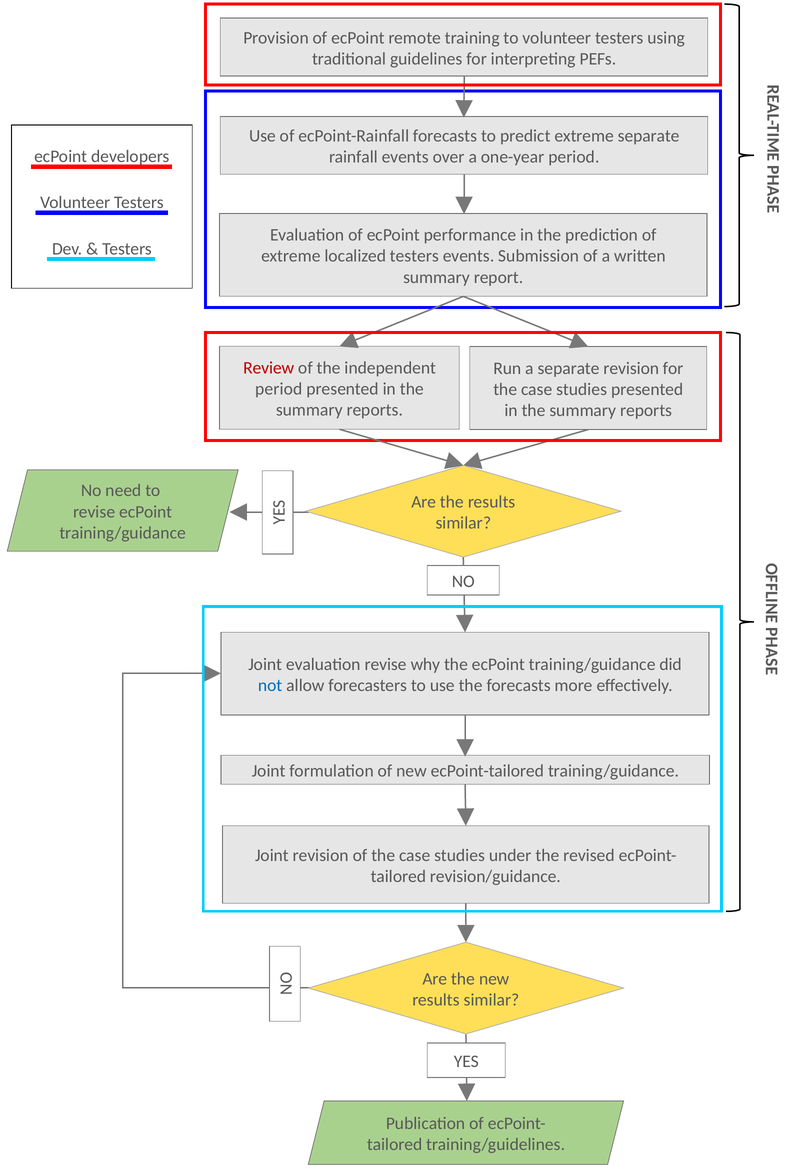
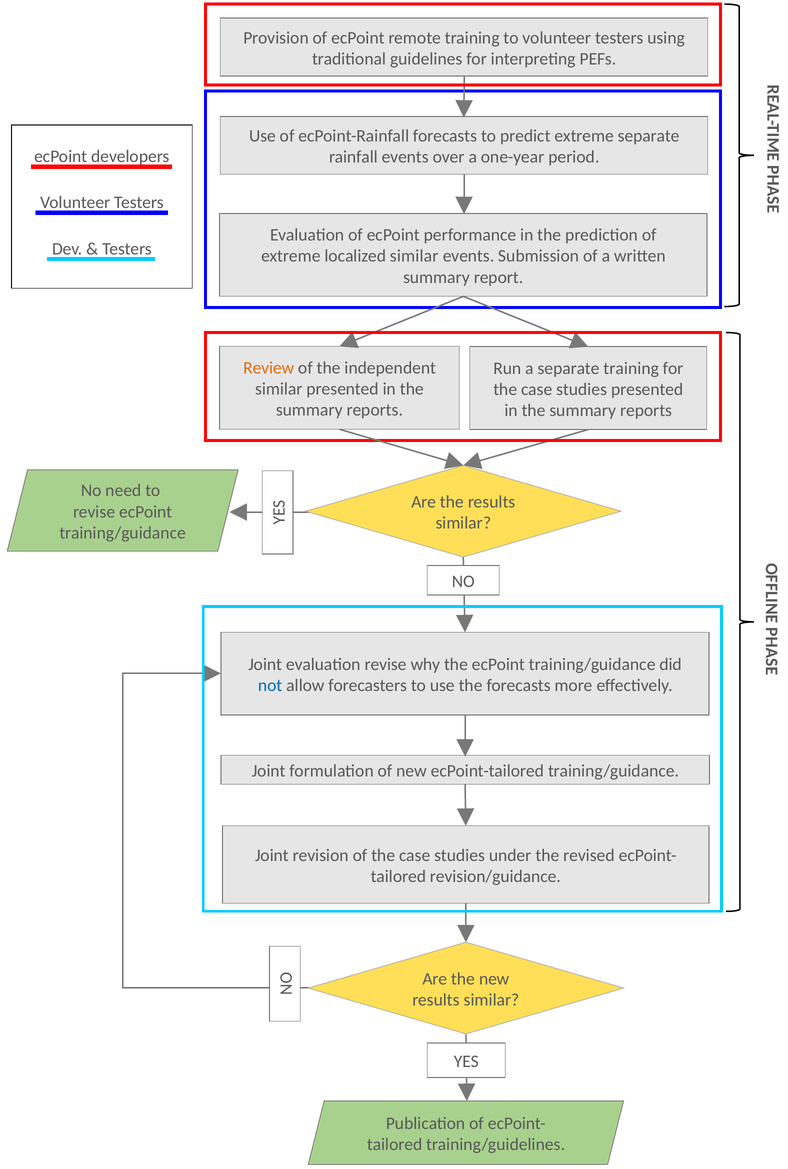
localized testers: testers -> similar (414, 256)
Review colour: red -> orange (269, 368)
separate revision: revision -> training (631, 368)
period: period -> similar (279, 389)
